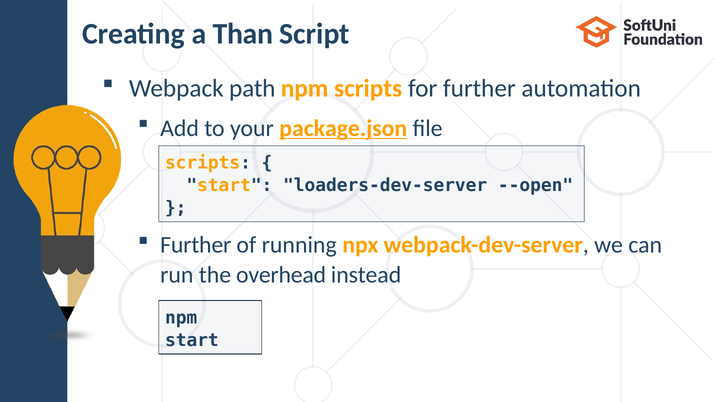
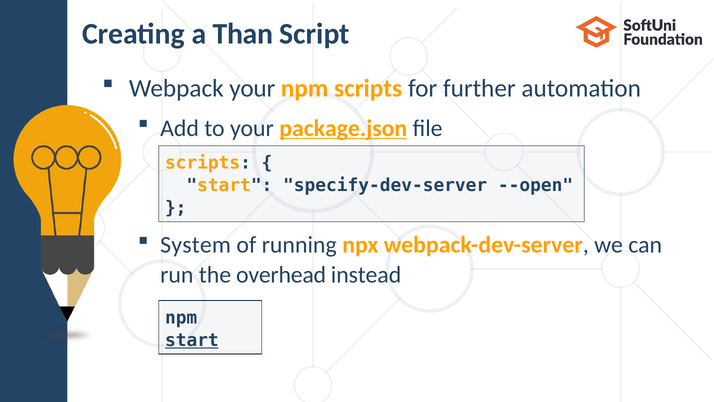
Webpack path: path -> your (252, 88)
loaders-dev-server: loaders-dev-server -> specify-dev-server (385, 185)
Further: Further -> System (196, 245)
start underline: none -> present (192, 340)
